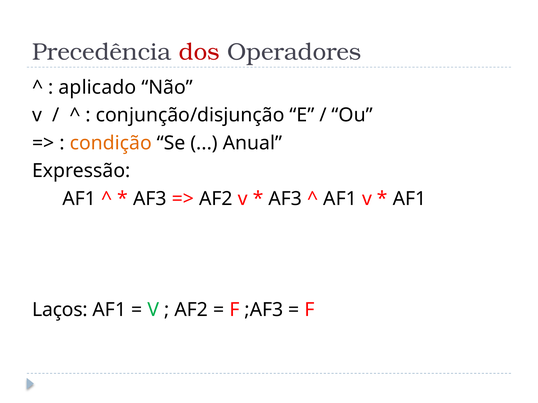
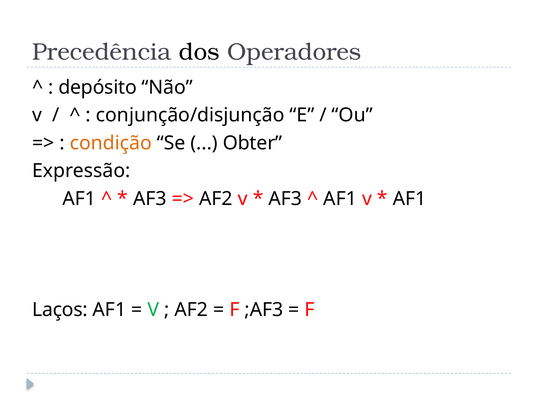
dos colour: red -> black (199, 52)
aplicado: aplicado -> depósito (98, 87)
Anual: Anual -> Obter (253, 143)
